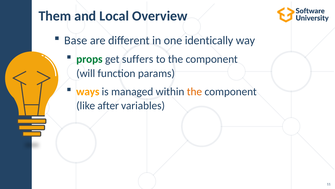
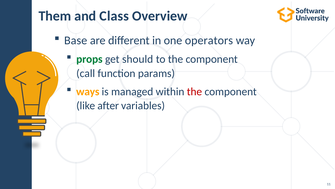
Local: Local -> Class (114, 16)
identically: identically -> operators (209, 40)
suffers: suffers -> should (138, 59)
will: will -> call (86, 73)
the colour: orange -> red (194, 91)
